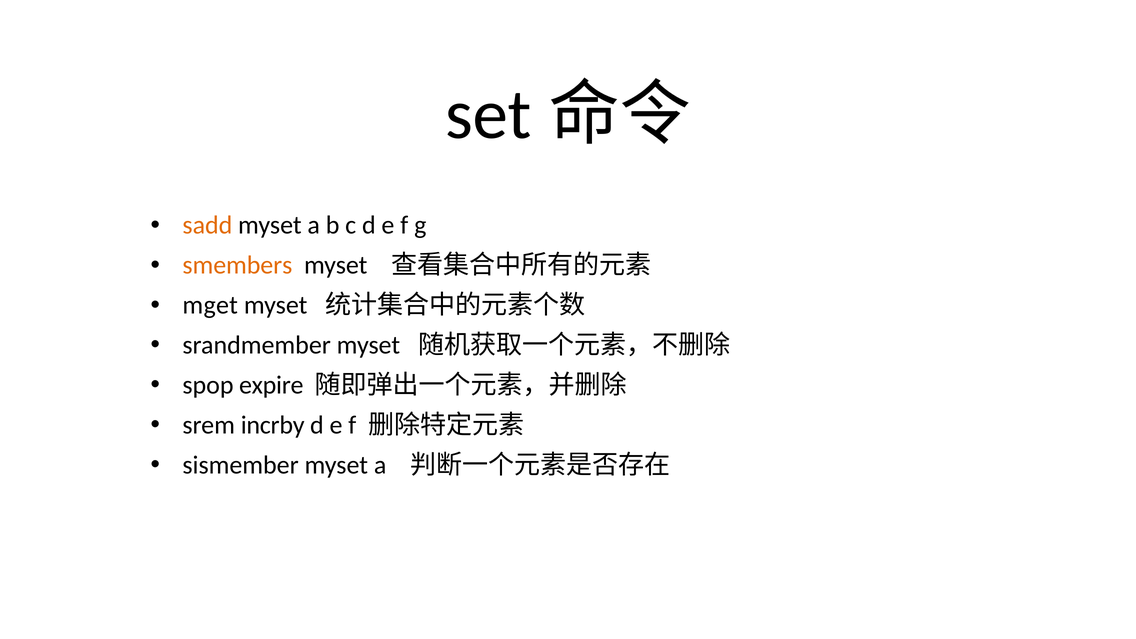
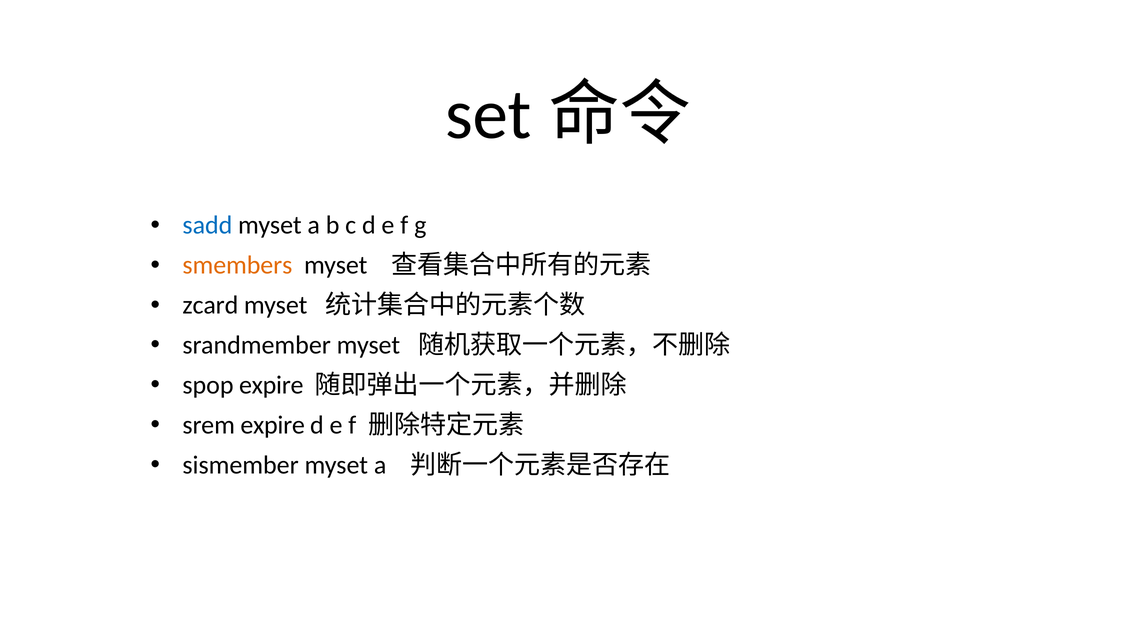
sadd colour: orange -> blue (207, 225)
mget: mget -> zcard (210, 305)
srem incrby: incrby -> expire (273, 425)
